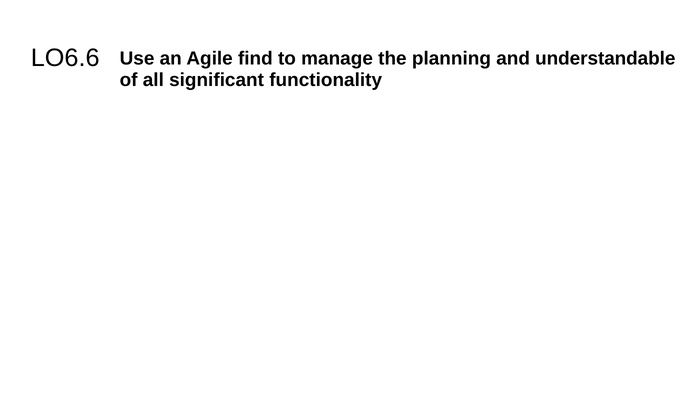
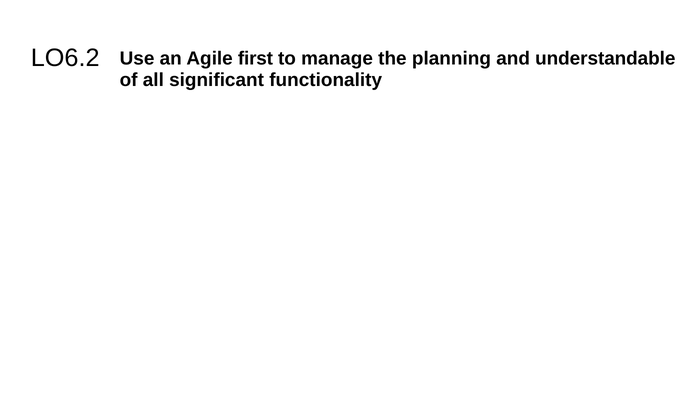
LO6.6: LO6.6 -> LO6.2 (65, 58)
find: find -> first (255, 58)
